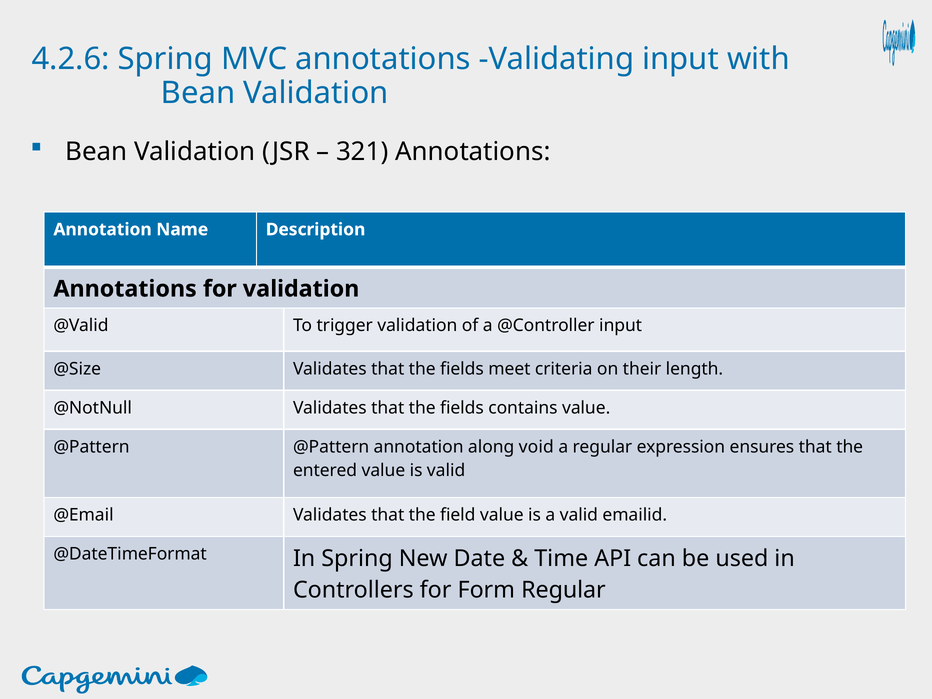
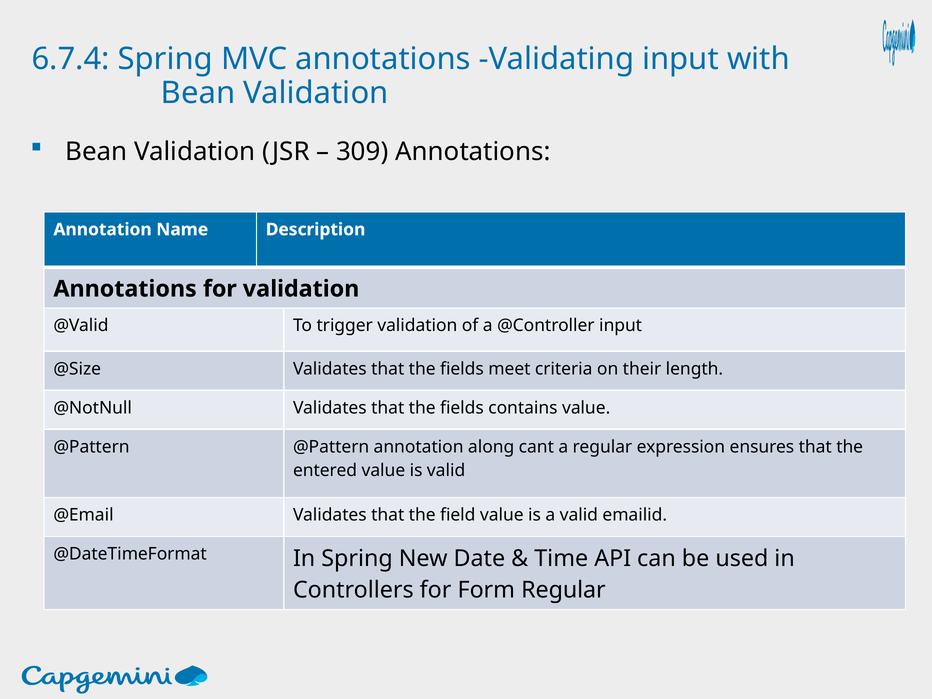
4.2.6: 4.2.6 -> 6.7.4 (71, 59)
321: 321 -> 309 (362, 152)
void: void -> cant (536, 447)
